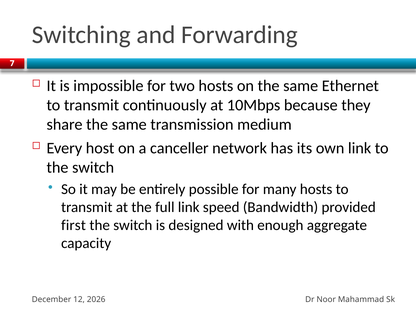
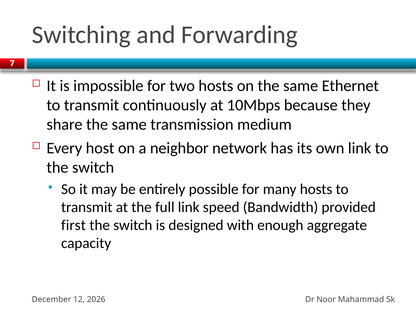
canceller: canceller -> neighbor (179, 148)
